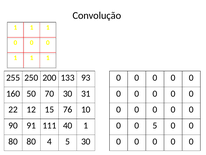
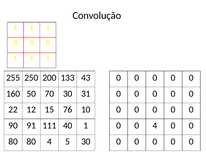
93: 93 -> 43 (86, 77)
0 5: 5 -> 4 (155, 125)
